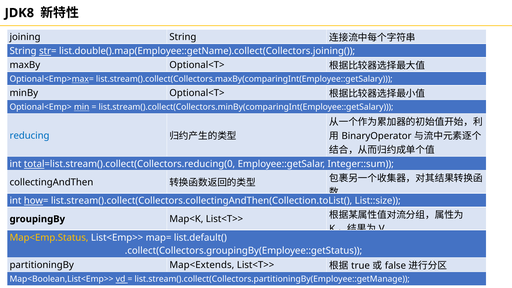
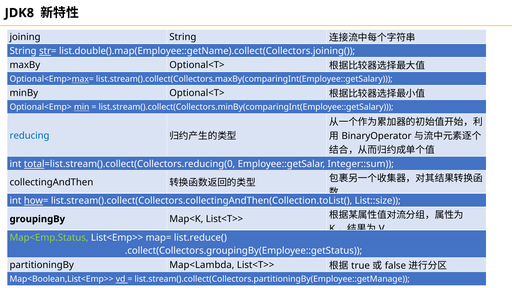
Map<Emp.Status colour: yellow -> light green (49, 238)
list.default(: list.default( -> list.reduce( (200, 238)
Map<Extends: Map<Extends -> Map<Lambda (202, 265)
